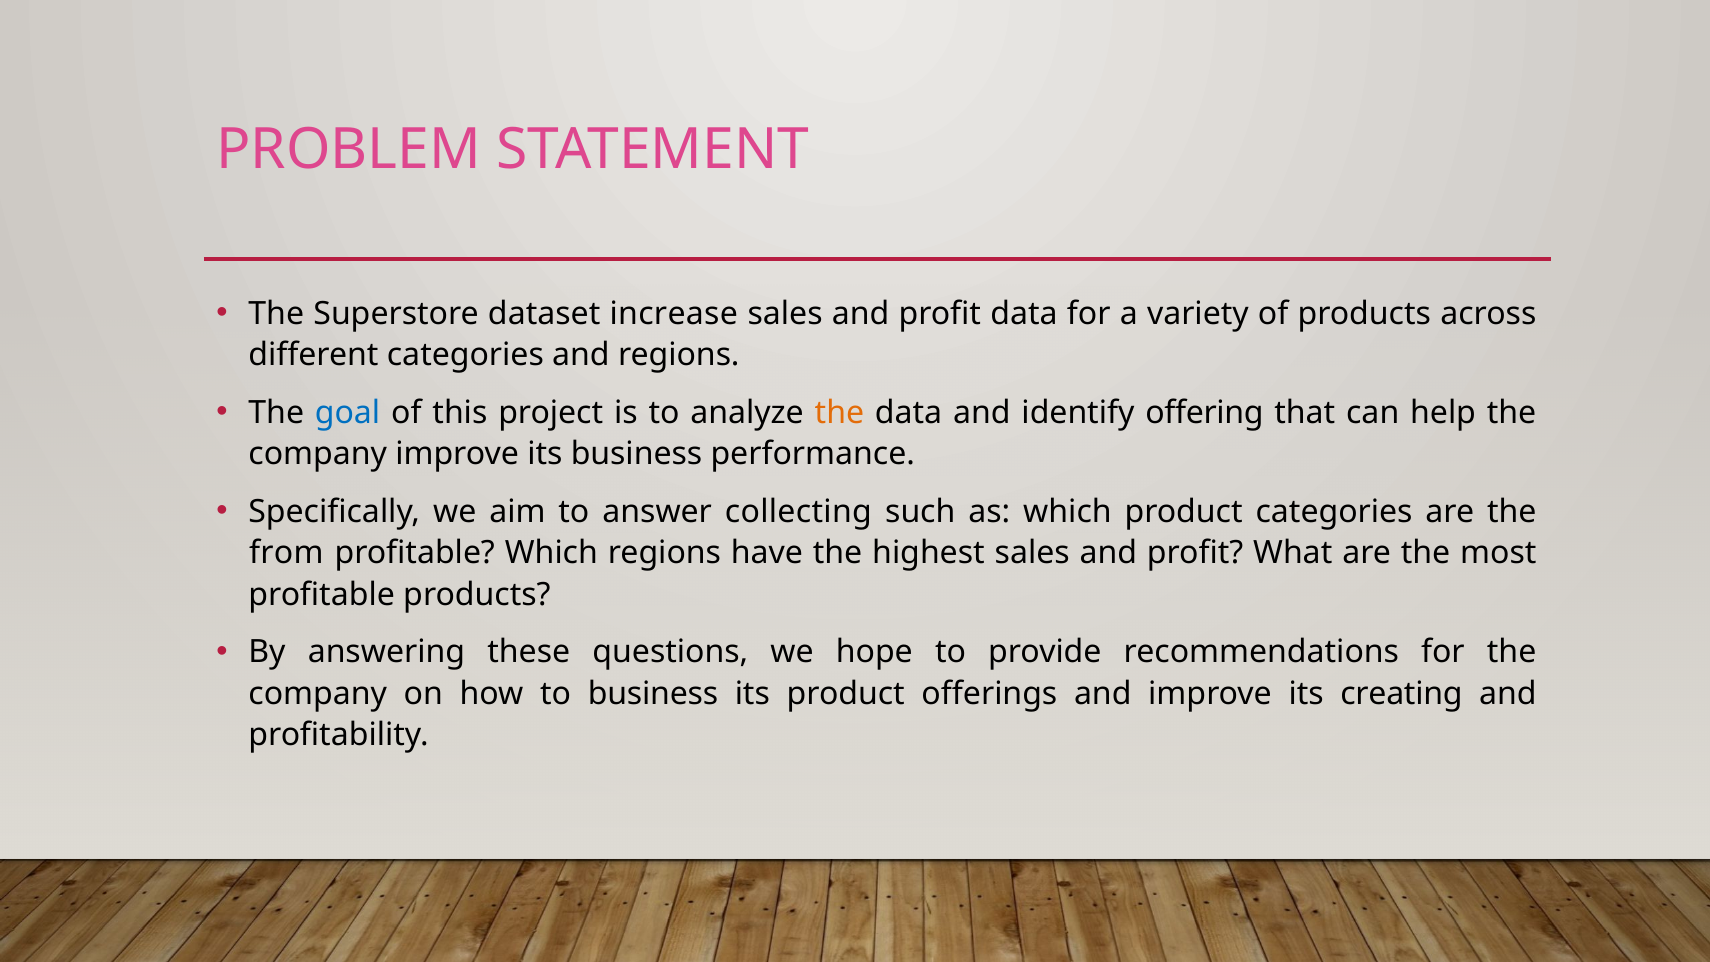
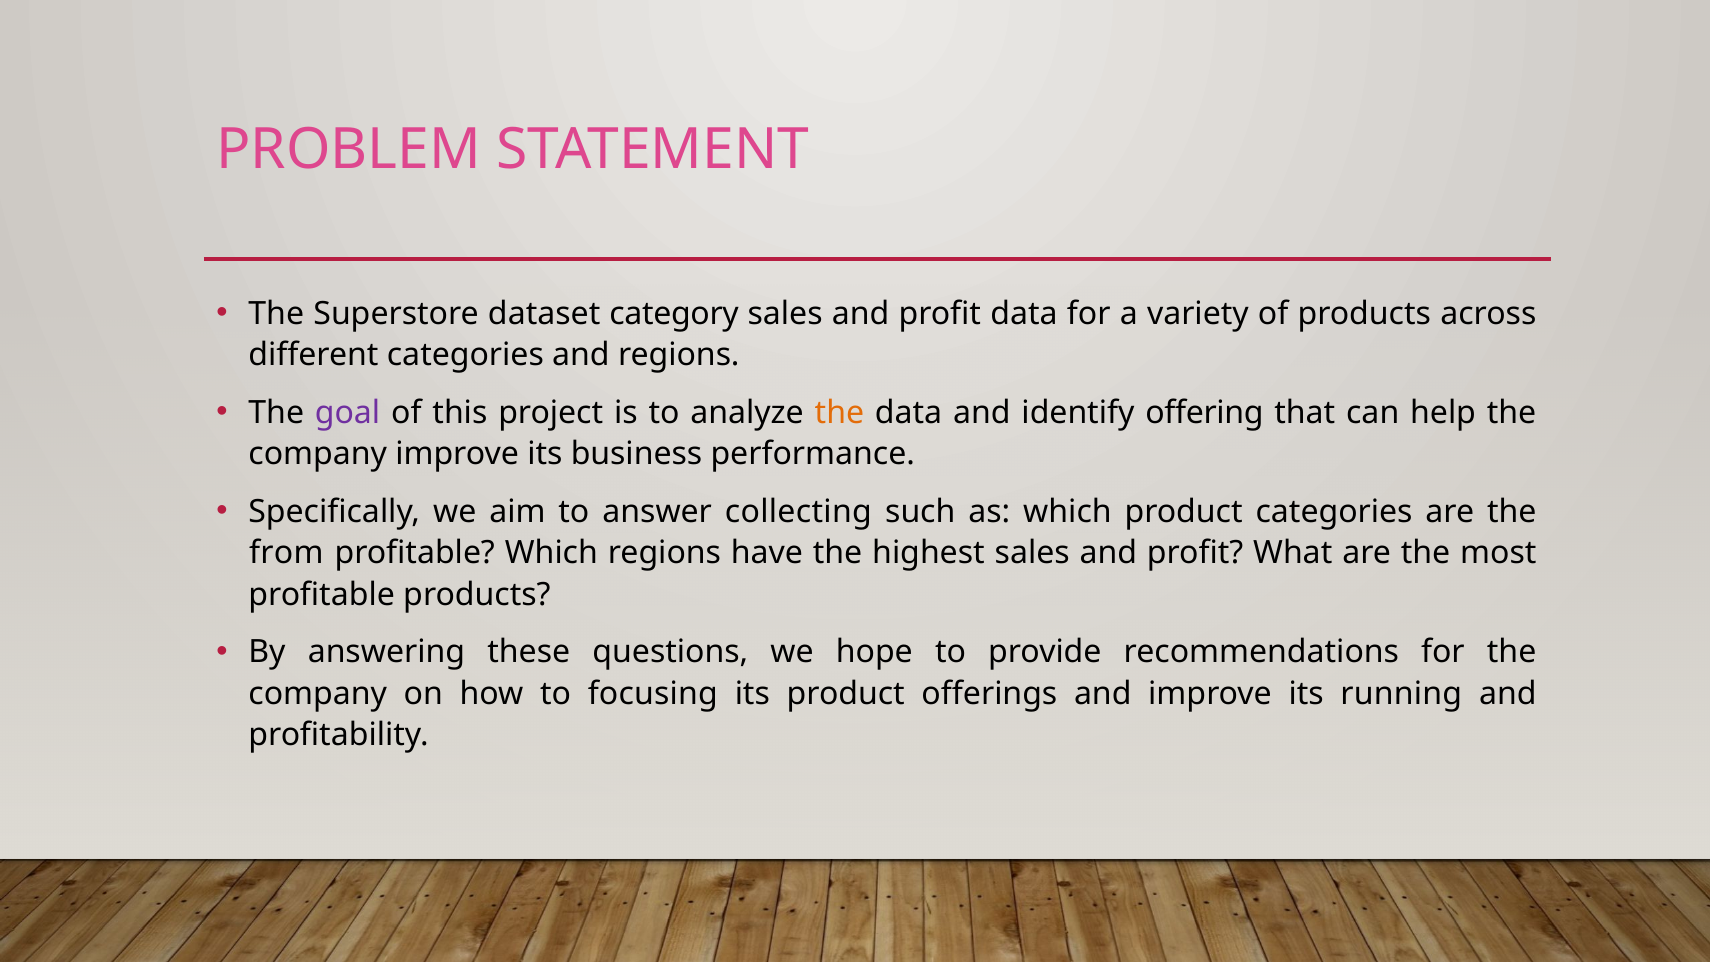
increase: increase -> category (674, 314)
goal colour: blue -> purple (348, 413)
to business: business -> focusing (653, 694)
creating: creating -> running (1401, 694)
